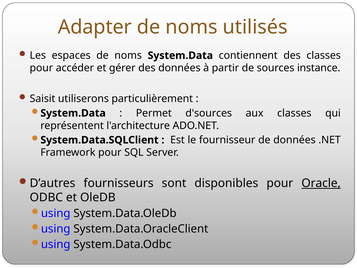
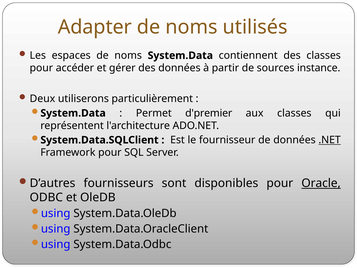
Saisit: Saisit -> Deux (42, 99)
d'sources: d'sources -> d'premier (209, 113)
.NET underline: none -> present (330, 140)
